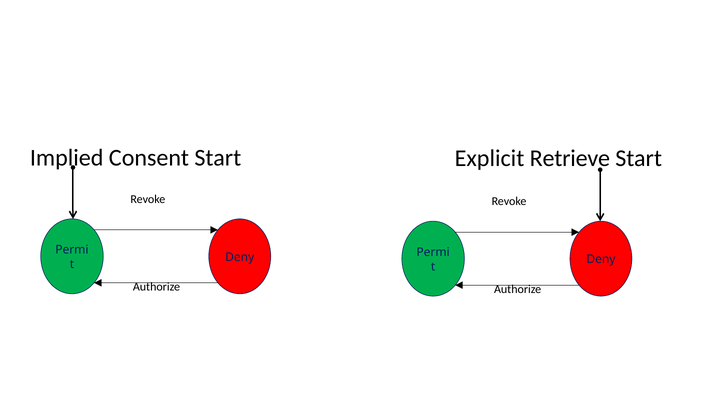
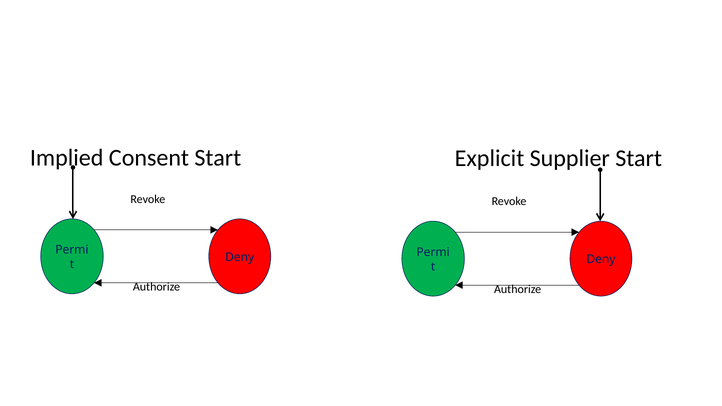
Retrieve: Retrieve -> Supplier (570, 158)
